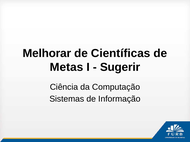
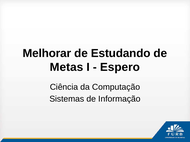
Científicas: Científicas -> Estudando (121, 53)
Sugerir: Sugerir -> Espero (120, 67)
